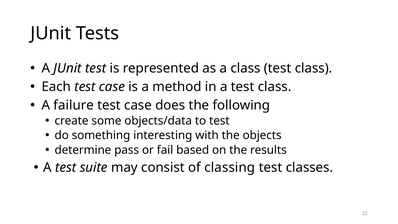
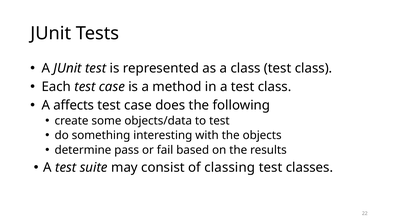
failure: failure -> affects (74, 105)
